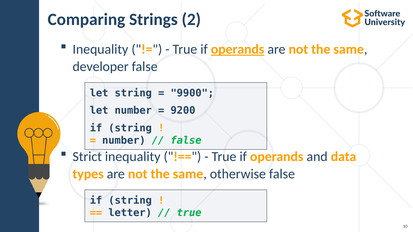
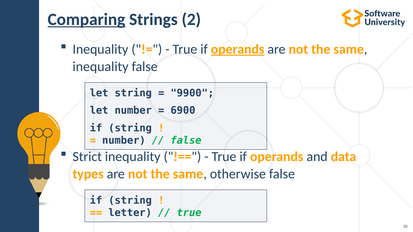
Comparing underline: none -> present (86, 20)
developer: developer -> inequality (101, 67)
9200: 9200 -> 6900 (183, 111)
